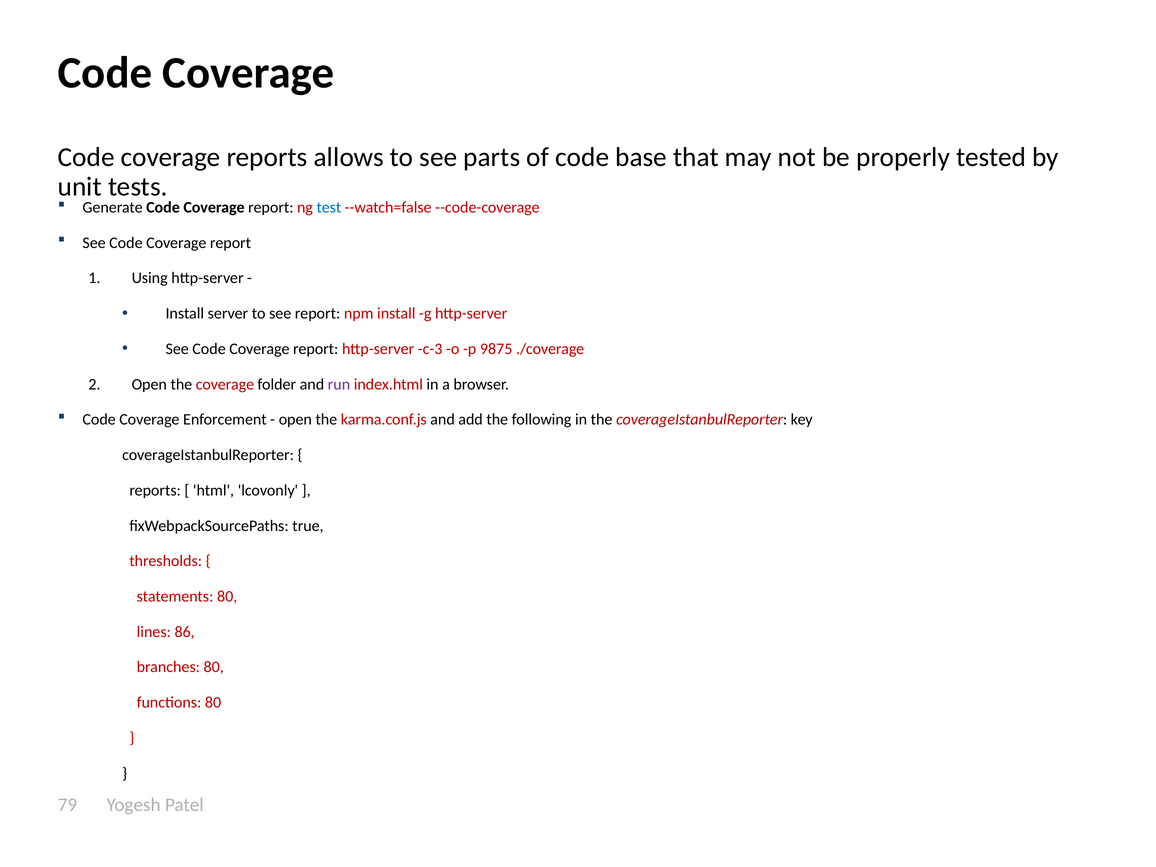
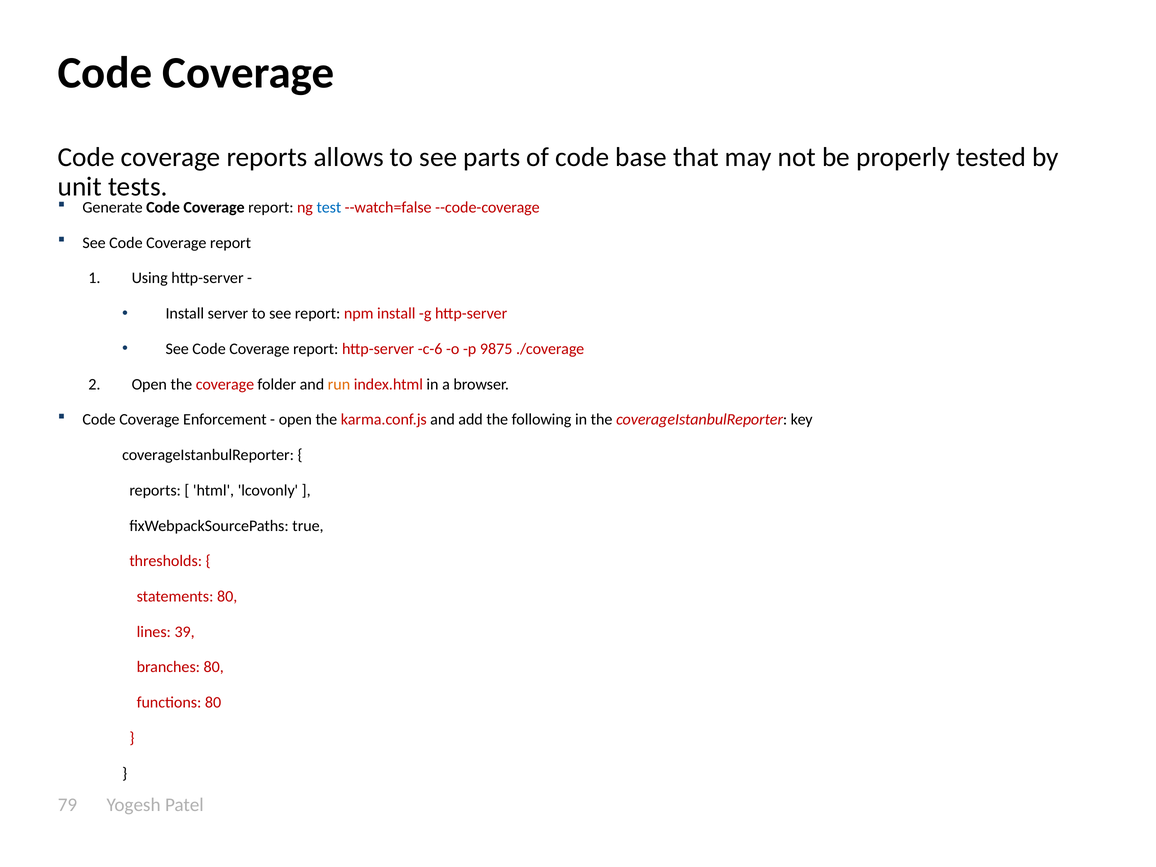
c-3: c-3 -> c-6 (430, 349)
run colour: purple -> orange (339, 384)
86: 86 -> 39 (185, 632)
